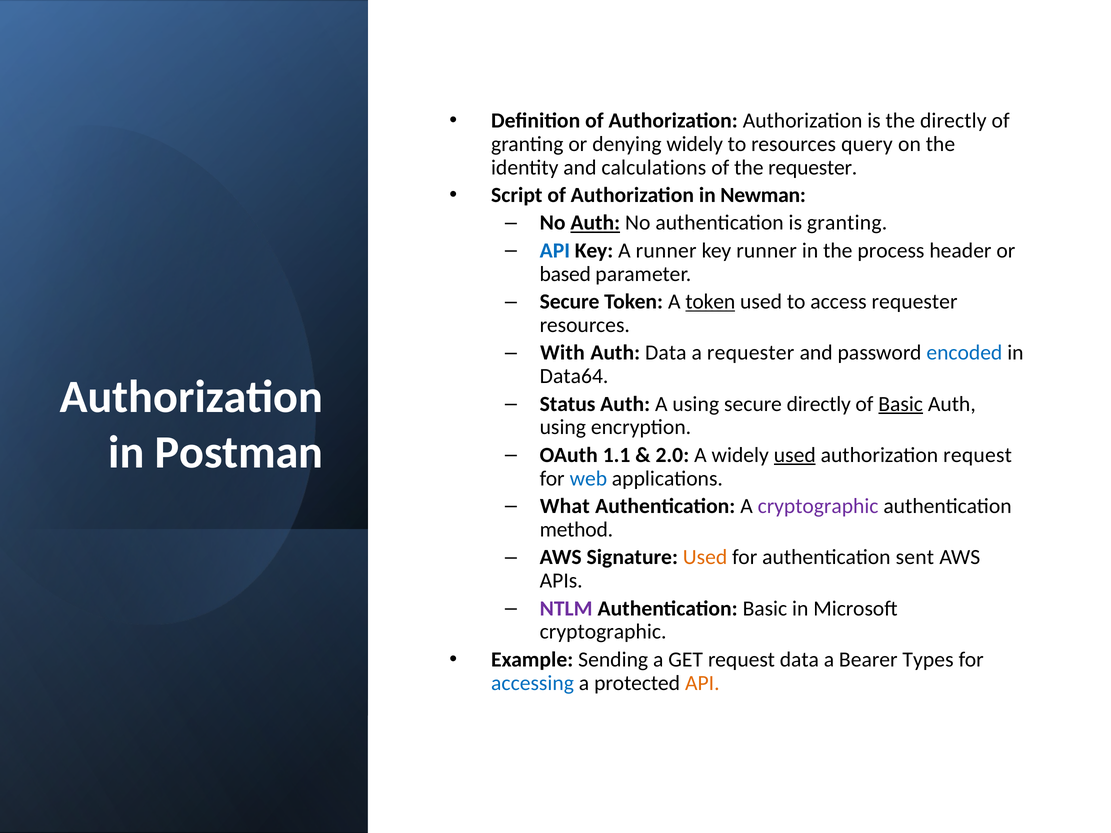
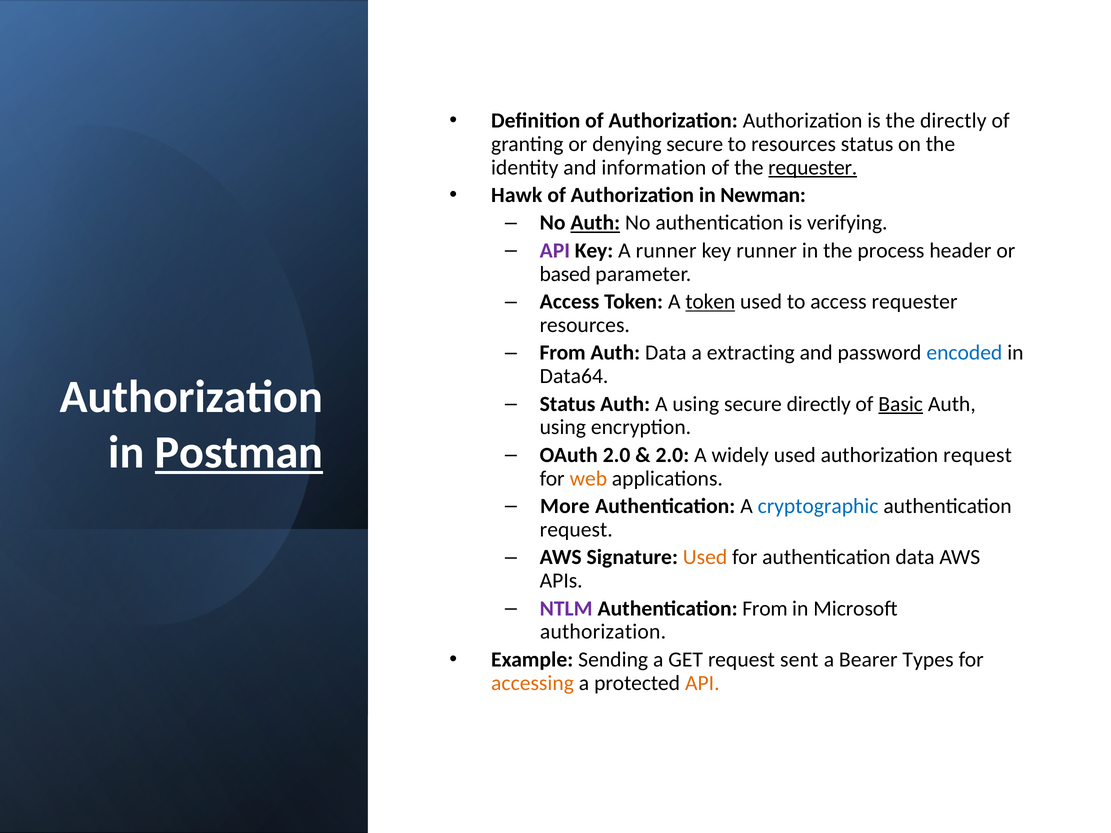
denying widely: widely -> secure (695, 144)
resources query: query -> status (867, 144)
calculations: calculations -> information (654, 167)
requester underline: none -> present (813, 167)
Script: Script -> Hawk (517, 195)
is granting: granting -> verifying (847, 223)
API colour: blue -> purple (555, 251)
Secure: Secure -> Access (570, 302)
With: With -> From (563, 353)
a requester: requester -> extracting (751, 353)
Postman underline: none -> present (239, 453)
OAuth 1.1: 1.1 -> 2.0 (617, 455)
used underline: present -> none (795, 455)
web colour: blue -> orange (588, 479)
What: What -> More (565, 506)
cryptographic colour: purple -> blue (818, 506)
method: method -> request (576, 530)
authentication sent: sent -> data (915, 557)
Authentication Basic: Basic -> From (765, 609)
cryptographic: cryptographic -> authorization (603, 632)
request data: data -> sent (799, 660)
accessing colour: blue -> orange (533, 683)
